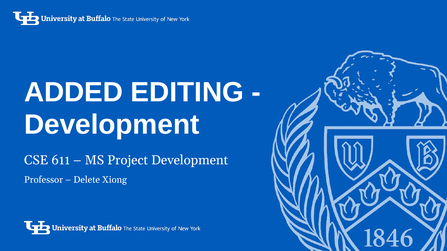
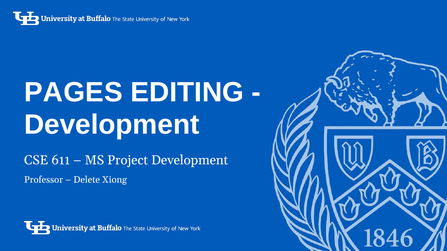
ADDED: ADDED -> PAGES (73, 93)
